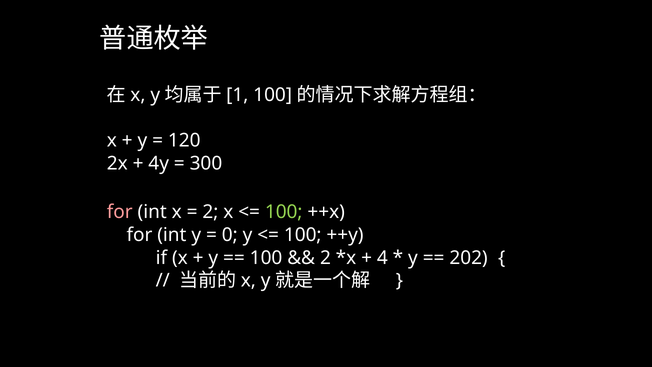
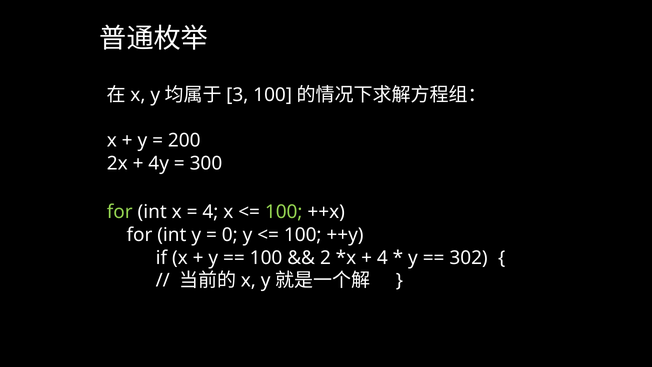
1: 1 -> 3 (237, 95)
120: 120 -> 200 (184, 141)
for colour: pink -> light green (120, 212)
2: 2 -> 4 (210, 212)
202: 202 -> 302 (469, 258)
